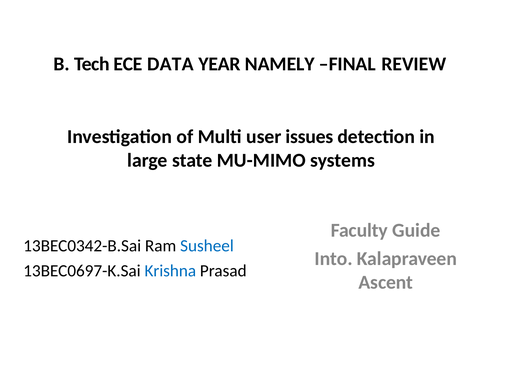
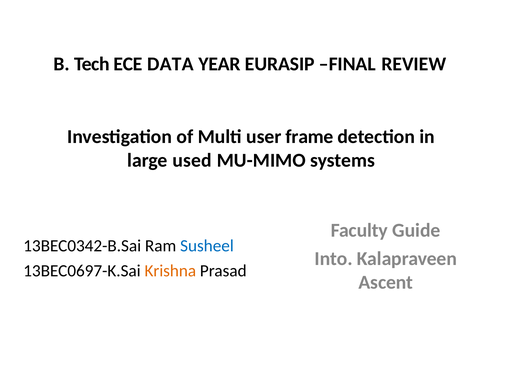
NAMELY: NAMELY -> EURASIP (280, 64)
issues: issues -> frame (310, 137)
state: state -> used (192, 160)
Krishna colour: blue -> orange (170, 271)
